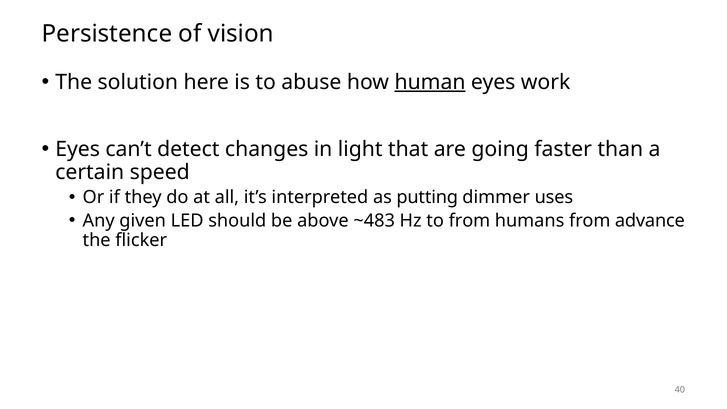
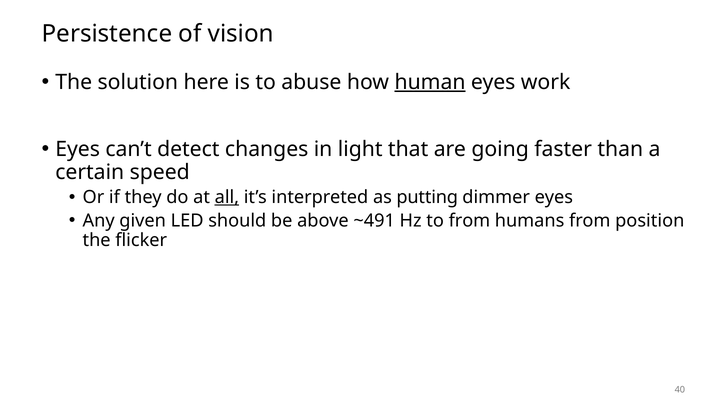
all underline: none -> present (227, 197)
dimmer uses: uses -> eyes (554, 197)
~483: ~483 -> ~491 (374, 221)
advance: advance -> position (650, 221)
